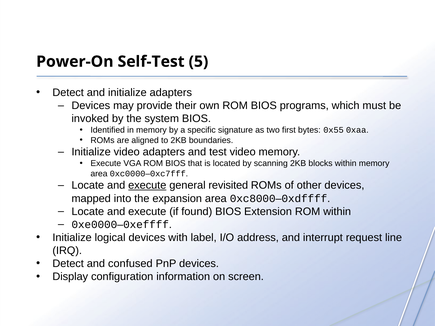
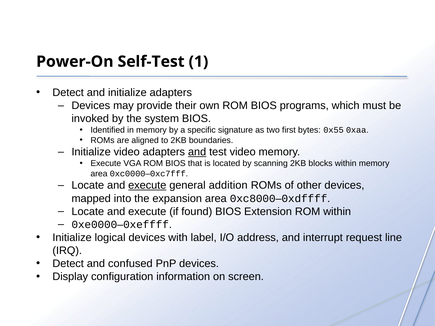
5: 5 -> 1 (198, 62)
and underline: none -> present (197, 152)
revisited: revisited -> addition (228, 186)
